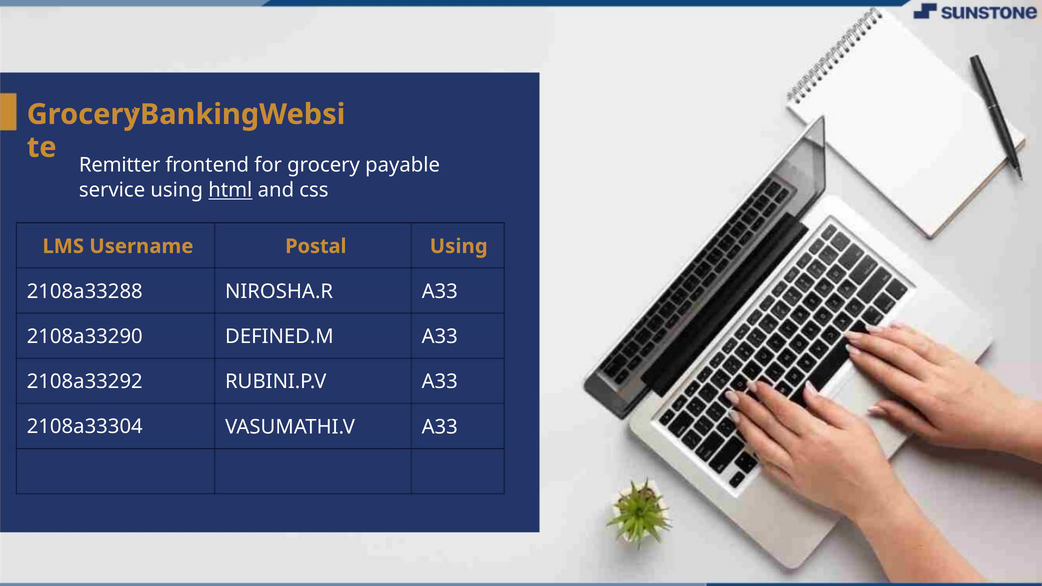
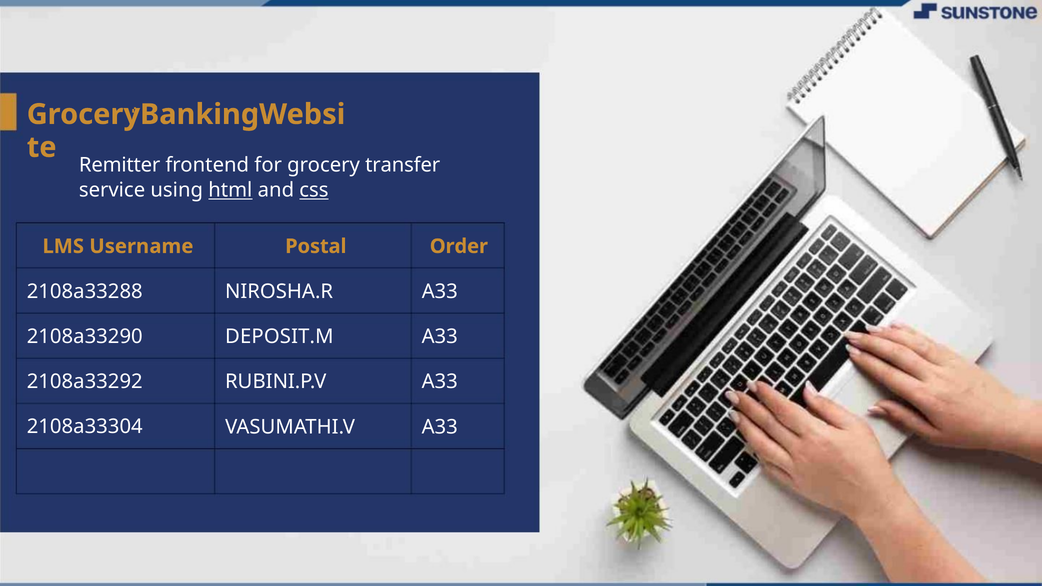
payable: payable -> transfer (403, 165)
css underline: none -> present (314, 190)
Using: Using -> Order (459, 246)
DEFINED.M: DEFINED.M -> DEPOSIT.M (279, 337)
